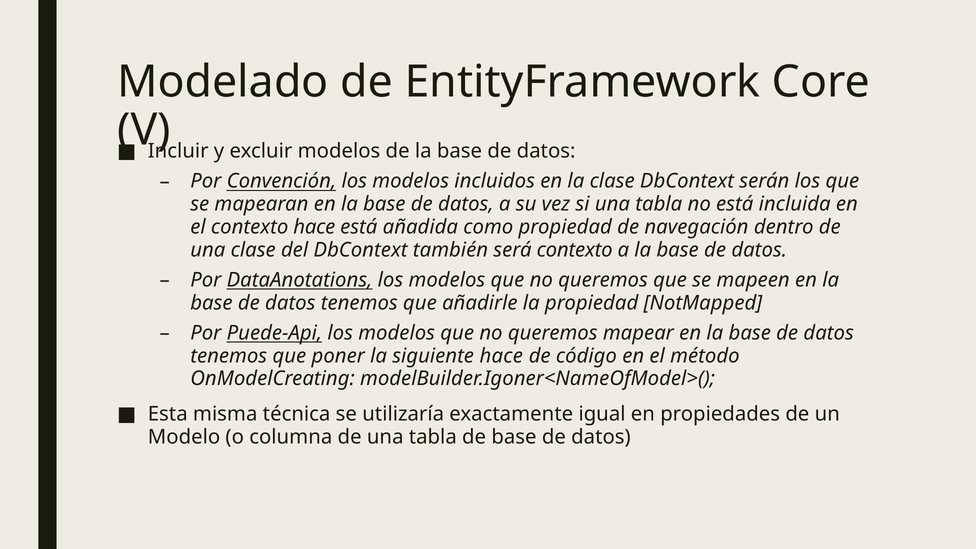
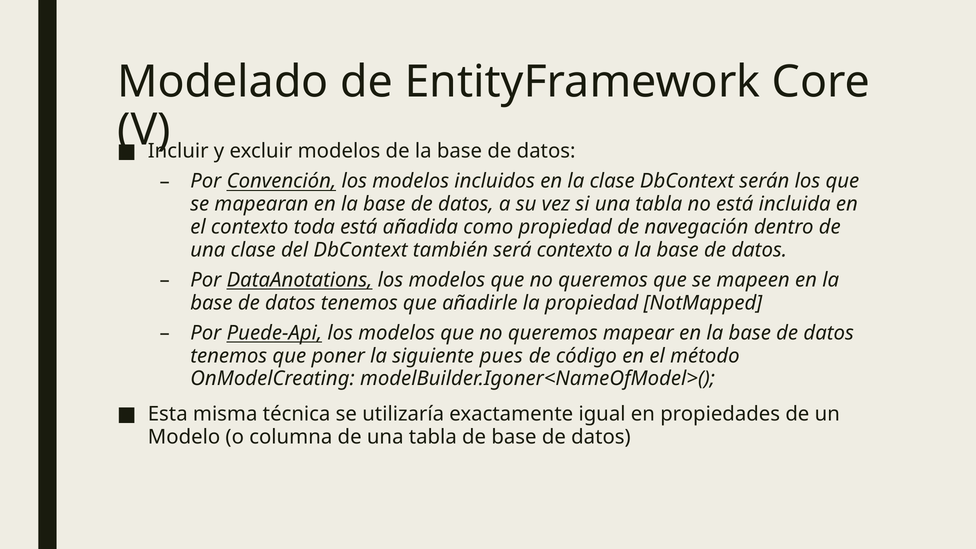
contexto hace: hace -> toda (314, 227)
siguiente hace: hace -> pues (501, 356)
